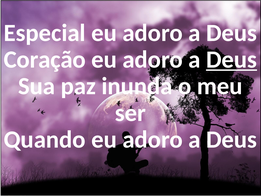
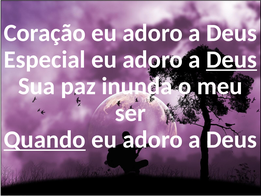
Especial: Especial -> Coração (45, 33)
Coração: Coração -> Especial (45, 59)
Quando underline: none -> present (45, 139)
